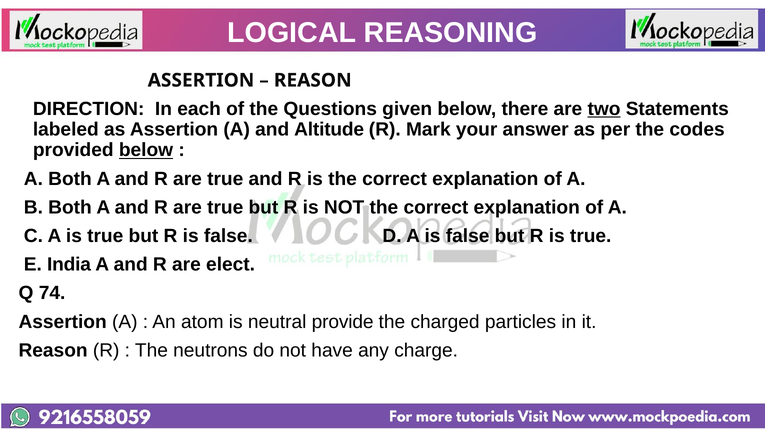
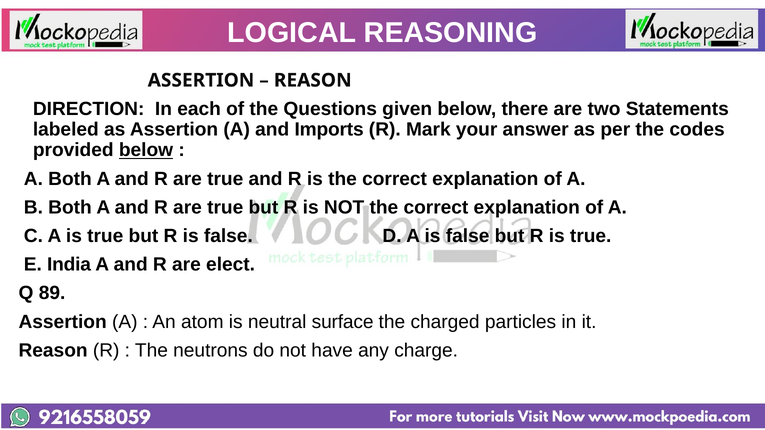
two underline: present -> none (604, 109)
Altitude: Altitude -> Imports (329, 130)
74: 74 -> 89 (52, 293)
provide: provide -> surface (343, 322)
